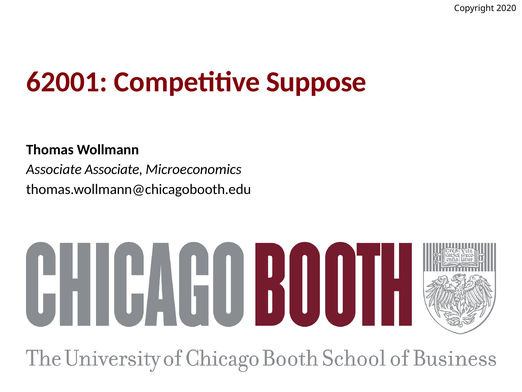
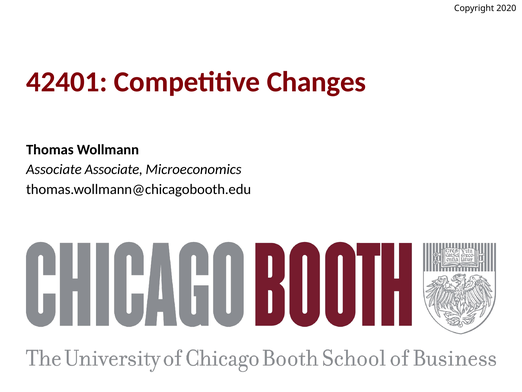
62001: 62001 -> 42401 (67, 82)
Suppose: Suppose -> Changes (316, 82)
